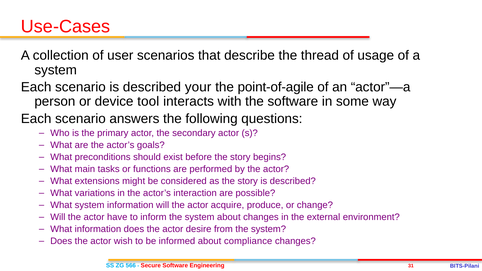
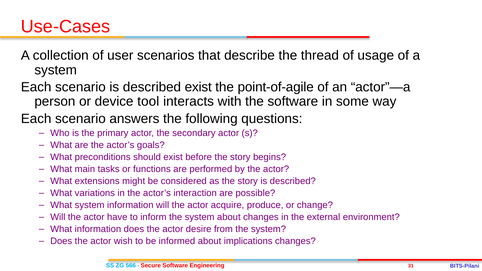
described your: your -> exist (198, 87)
compliance: compliance -> implications (248, 241)
